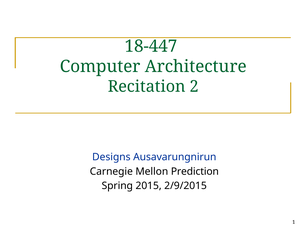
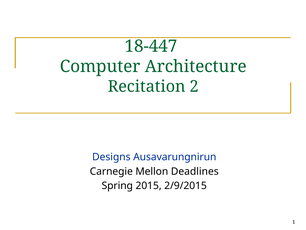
Prediction: Prediction -> Deadlines (195, 171)
